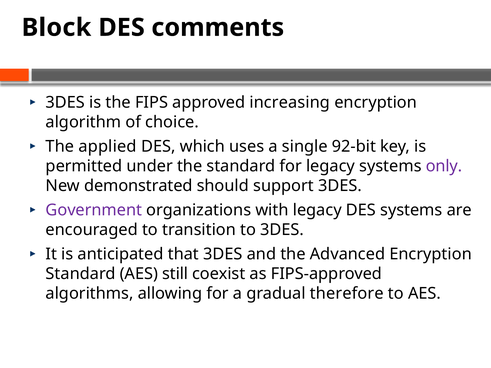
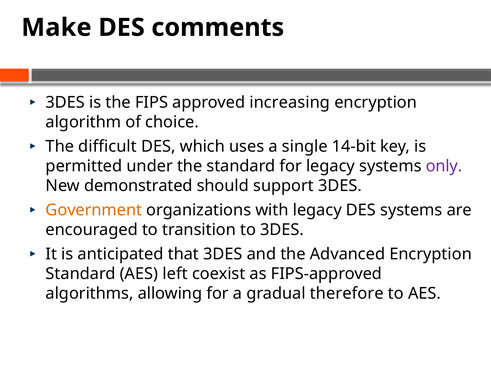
Block: Block -> Make (56, 28)
applied: applied -> difficult (108, 146)
92-bit: 92-bit -> 14-bit (354, 146)
Government colour: purple -> orange (94, 210)
still: still -> left (175, 274)
